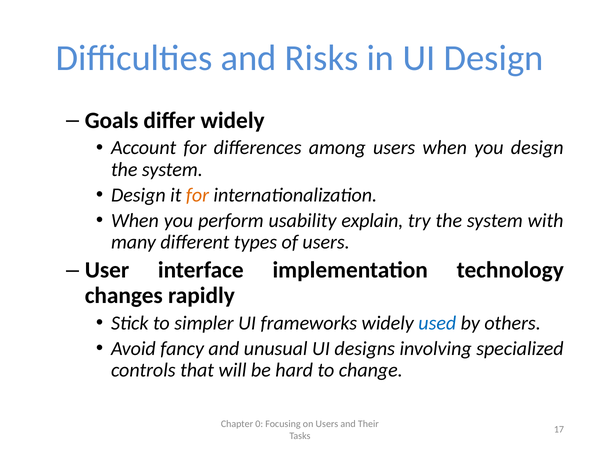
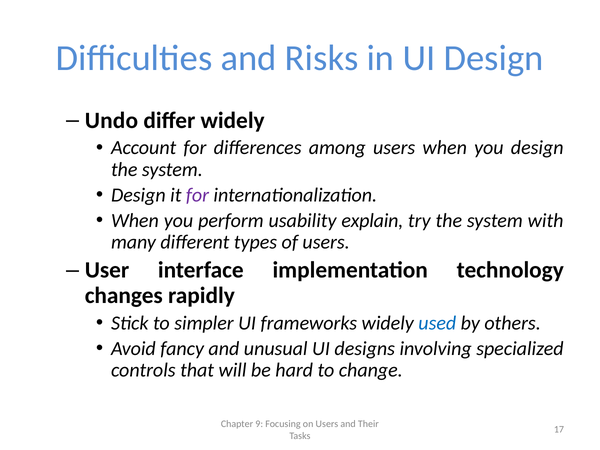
Goals: Goals -> Undo (111, 120)
for colour: orange -> purple (197, 195)
0: 0 -> 9 (259, 424)
